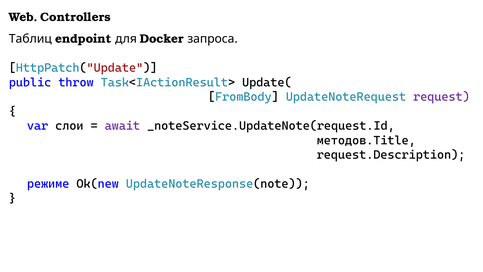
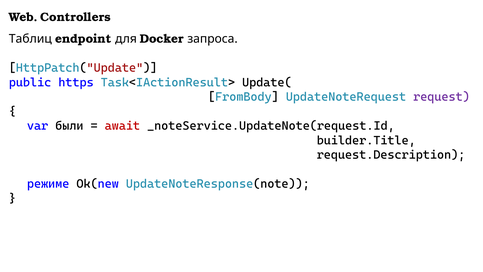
throw: throw -> https (76, 82)
слои: слои -> были (69, 126)
await colour: purple -> red (122, 126)
методов.Title: методов.Title -> builder.Title (366, 140)
